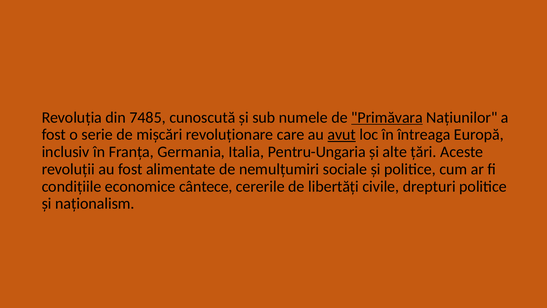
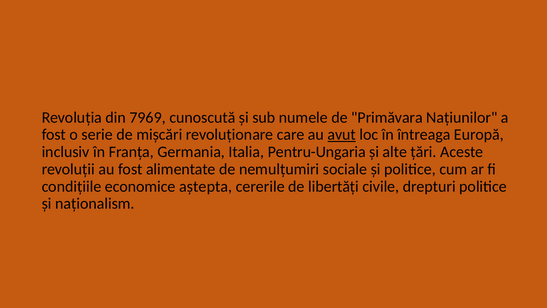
7485: 7485 -> 7969 (148, 117)
Primăvara underline: present -> none (387, 117)
cântece: cântece -> aștepta (206, 186)
